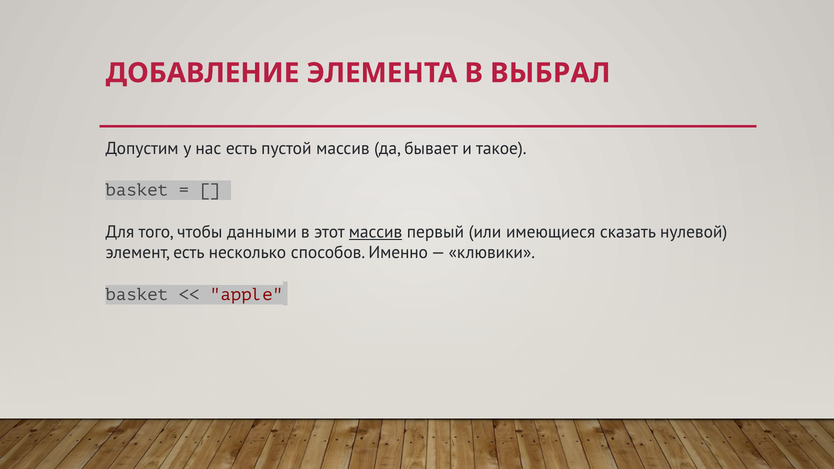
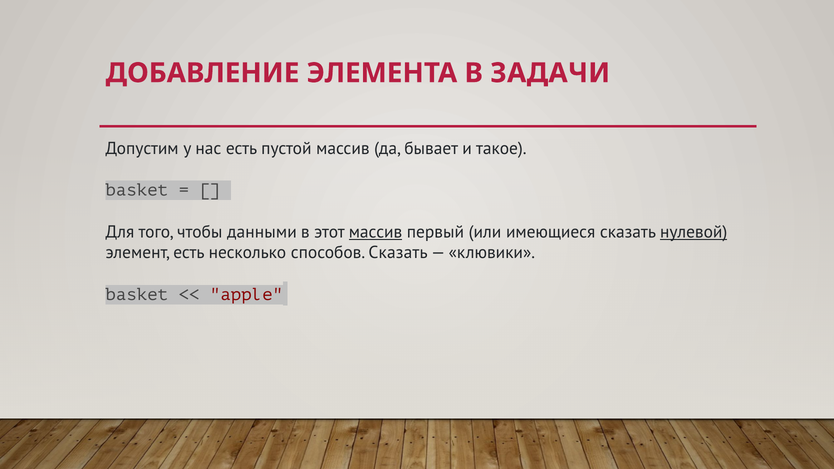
ВЫБРАЛ: ВЫБРАЛ -> ЗАДАЧИ (550, 73)
нулевой underline: none -> present (694, 232)
способов Именно: Именно -> Сказать (398, 253)
